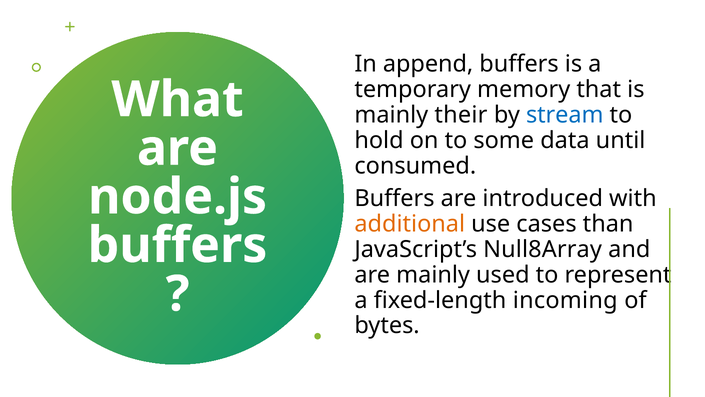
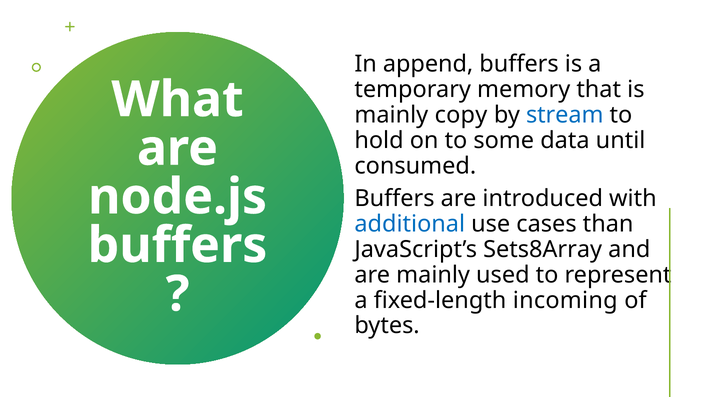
their: their -> copy (461, 115)
additional colour: orange -> blue (410, 224)
Null8Array: Null8Array -> Sets8Array (543, 249)
